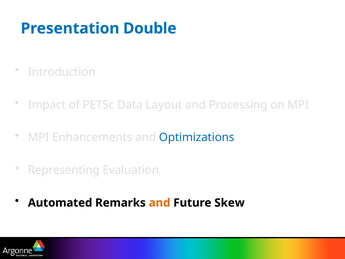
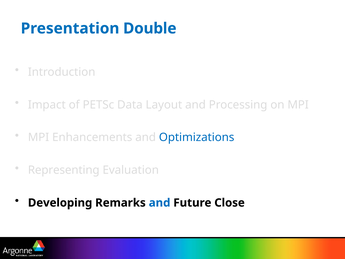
Automated: Automated -> Developing (60, 203)
and colour: orange -> blue (160, 203)
Skew: Skew -> Close (230, 203)
